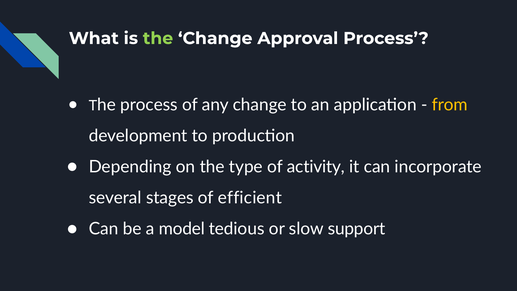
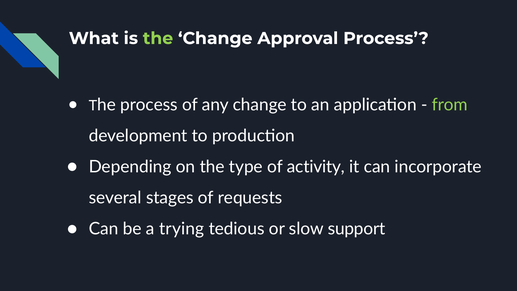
from colour: yellow -> light green (450, 105)
efficient: efficient -> requests (250, 198)
model: model -> trying (182, 229)
